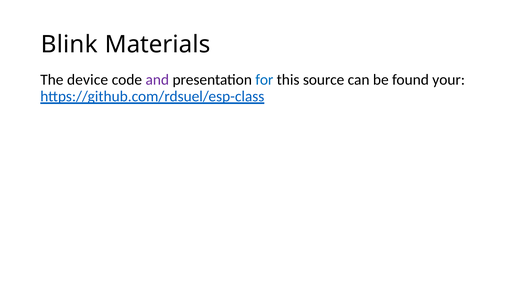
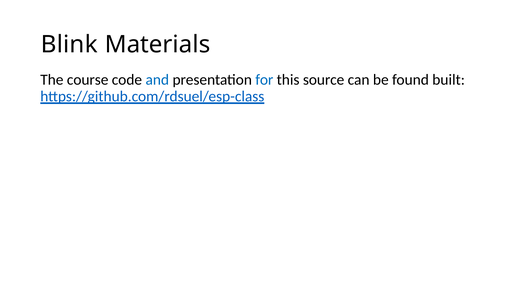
device: device -> course (88, 80)
and colour: purple -> blue (157, 80)
your: your -> built (449, 80)
